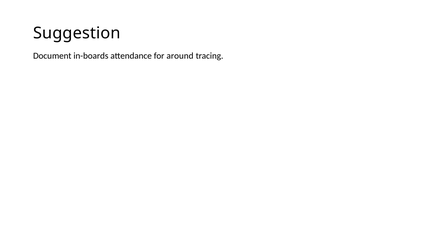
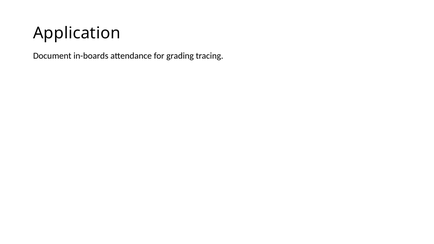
Suggestion: Suggestion -> Application (77, 33)
around: around -> grading (180, 56)
